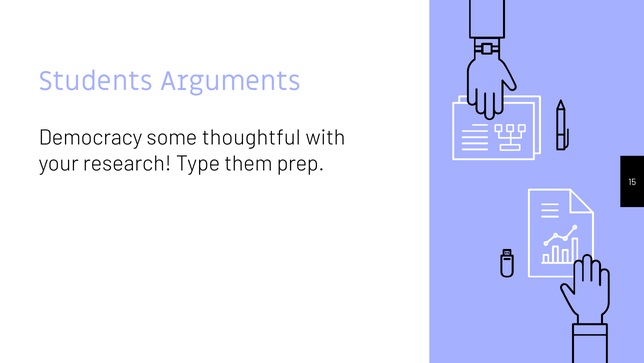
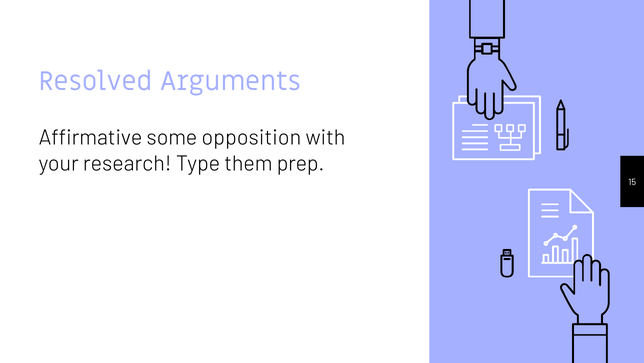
Students: Students -> Resolved (96, 81)
Democracy: Democracy -> Affirmative (90, 138)
thoughtful: thoughtful -> opposition (251, 138)
